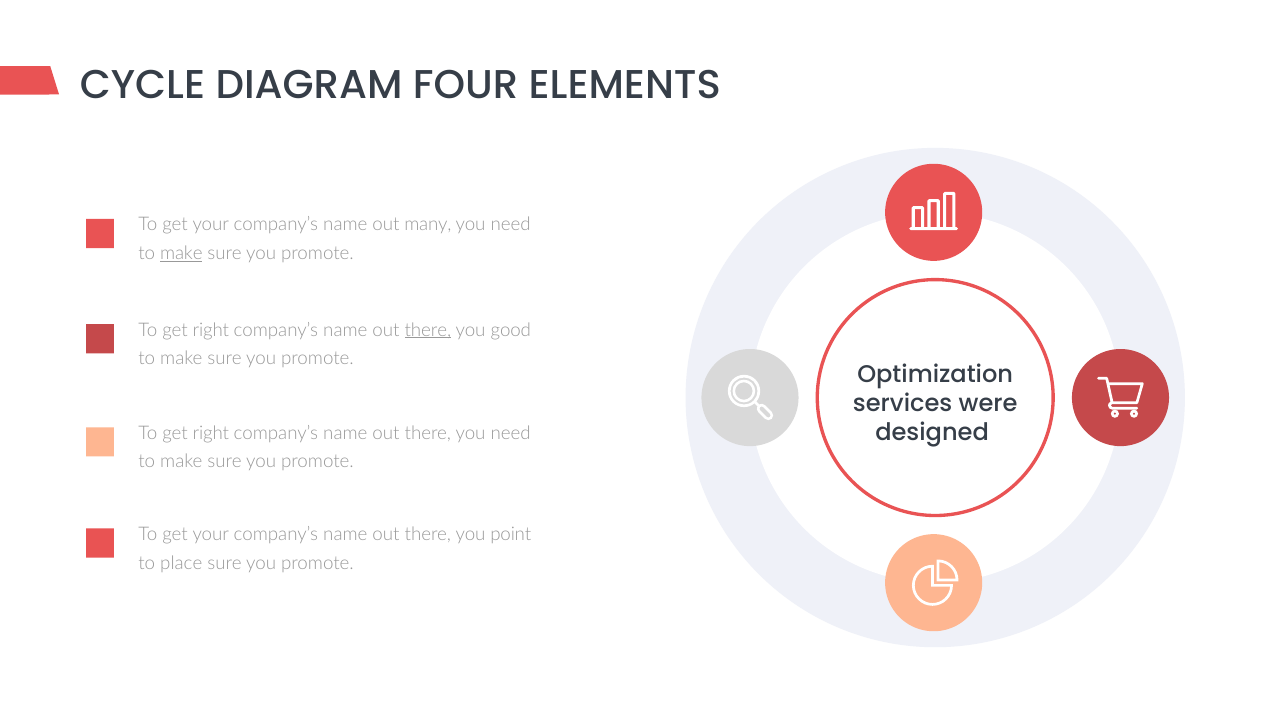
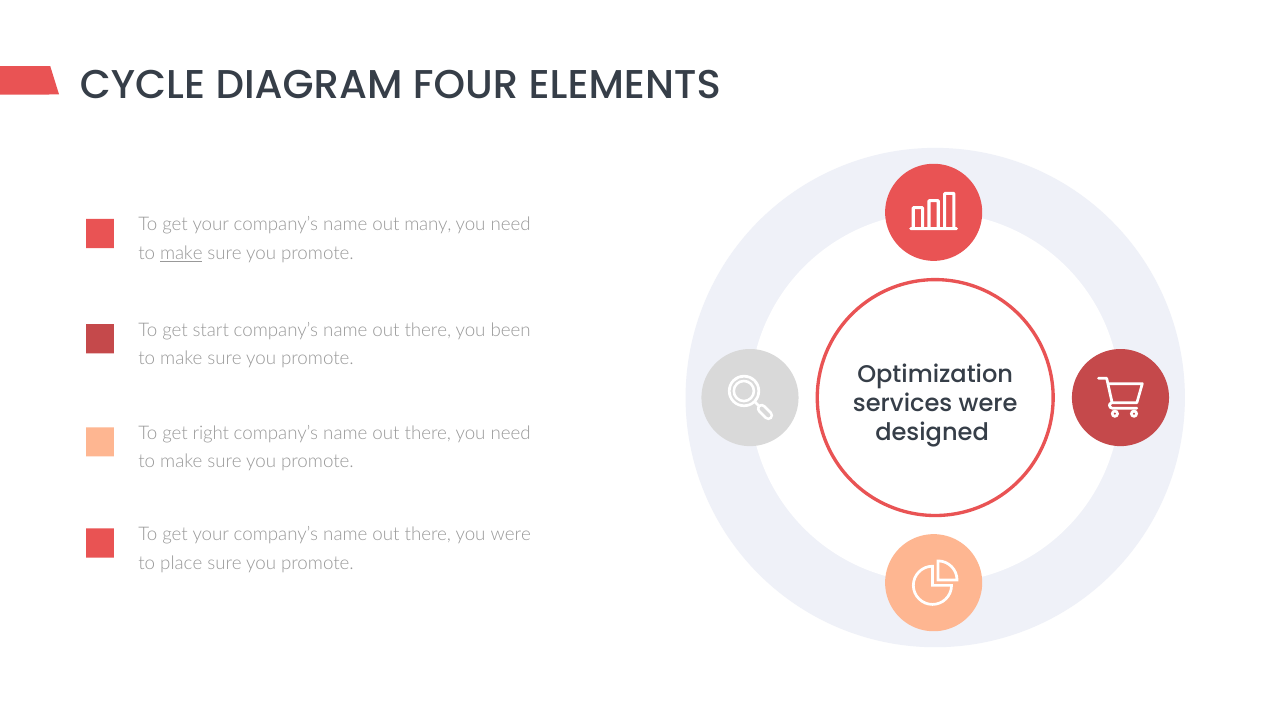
right: right -> start (211, 330)
there underline: present -> none (428, 330)
good: good -> been (511, 330)
you point: point -> were (511, 534)
